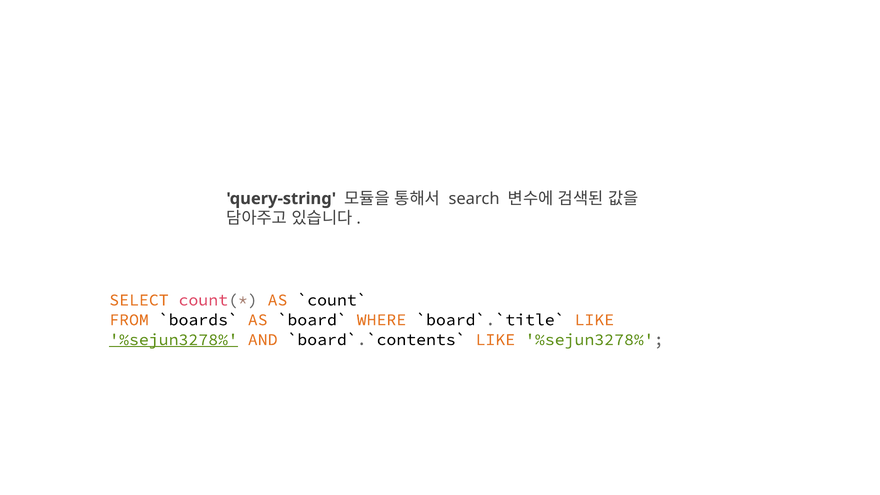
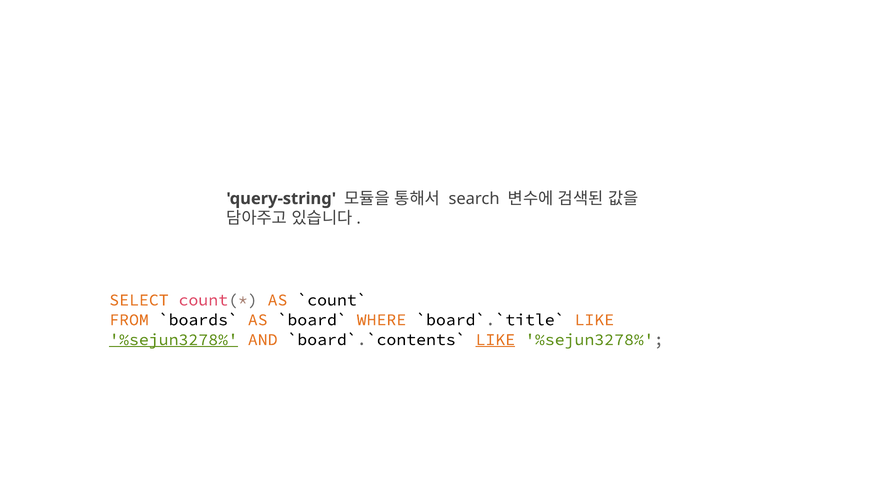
LIKE underline: none -> present (495, 340)
